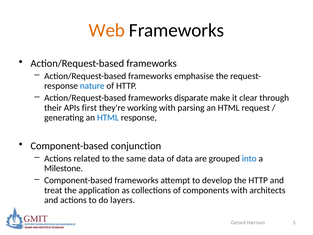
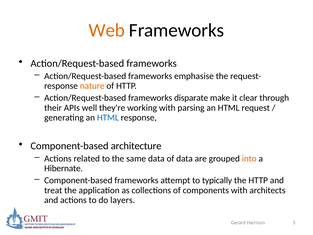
nature colour: blue -> orange (92, 86)
first: first -> well (89, 108)
conjunction: conjunction -> architecture (136, 146)
into colour: blue -> orange (249, 158)
Milestone: Milestone -> Hibernate (64, 168)
develop: develop -> typically (217, 180)
